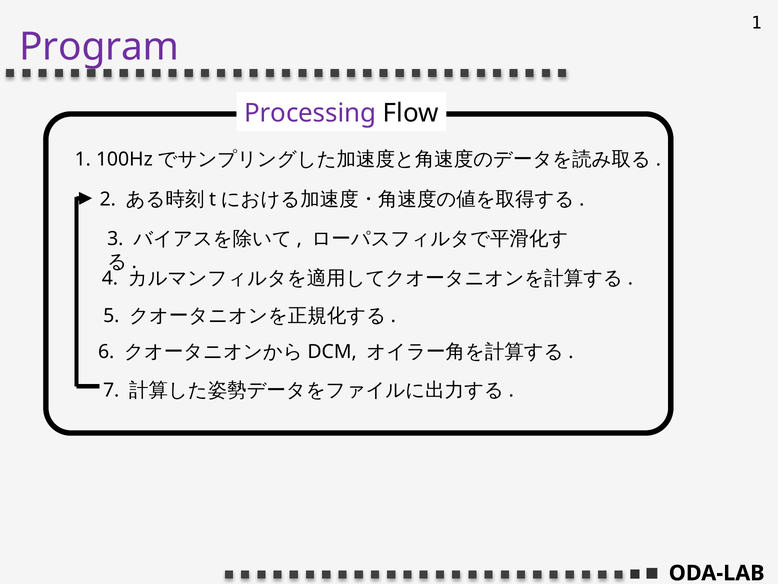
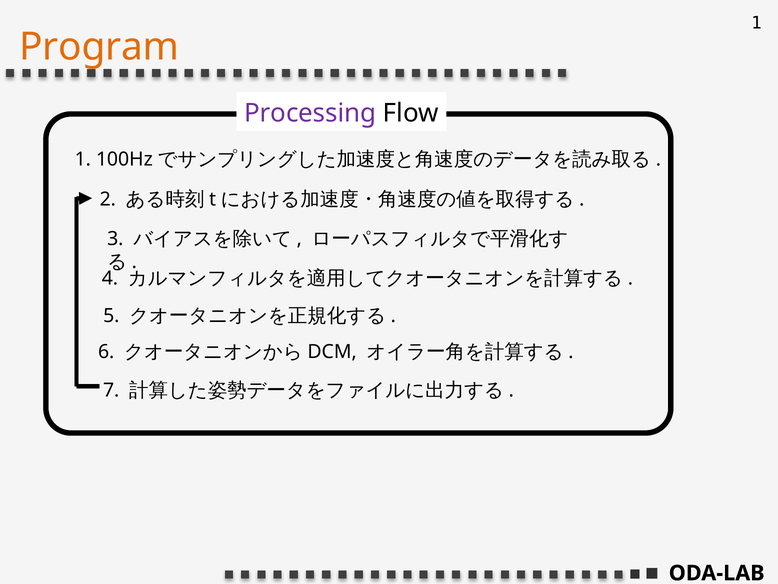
Program colour: purple -> orange (99, 47)
